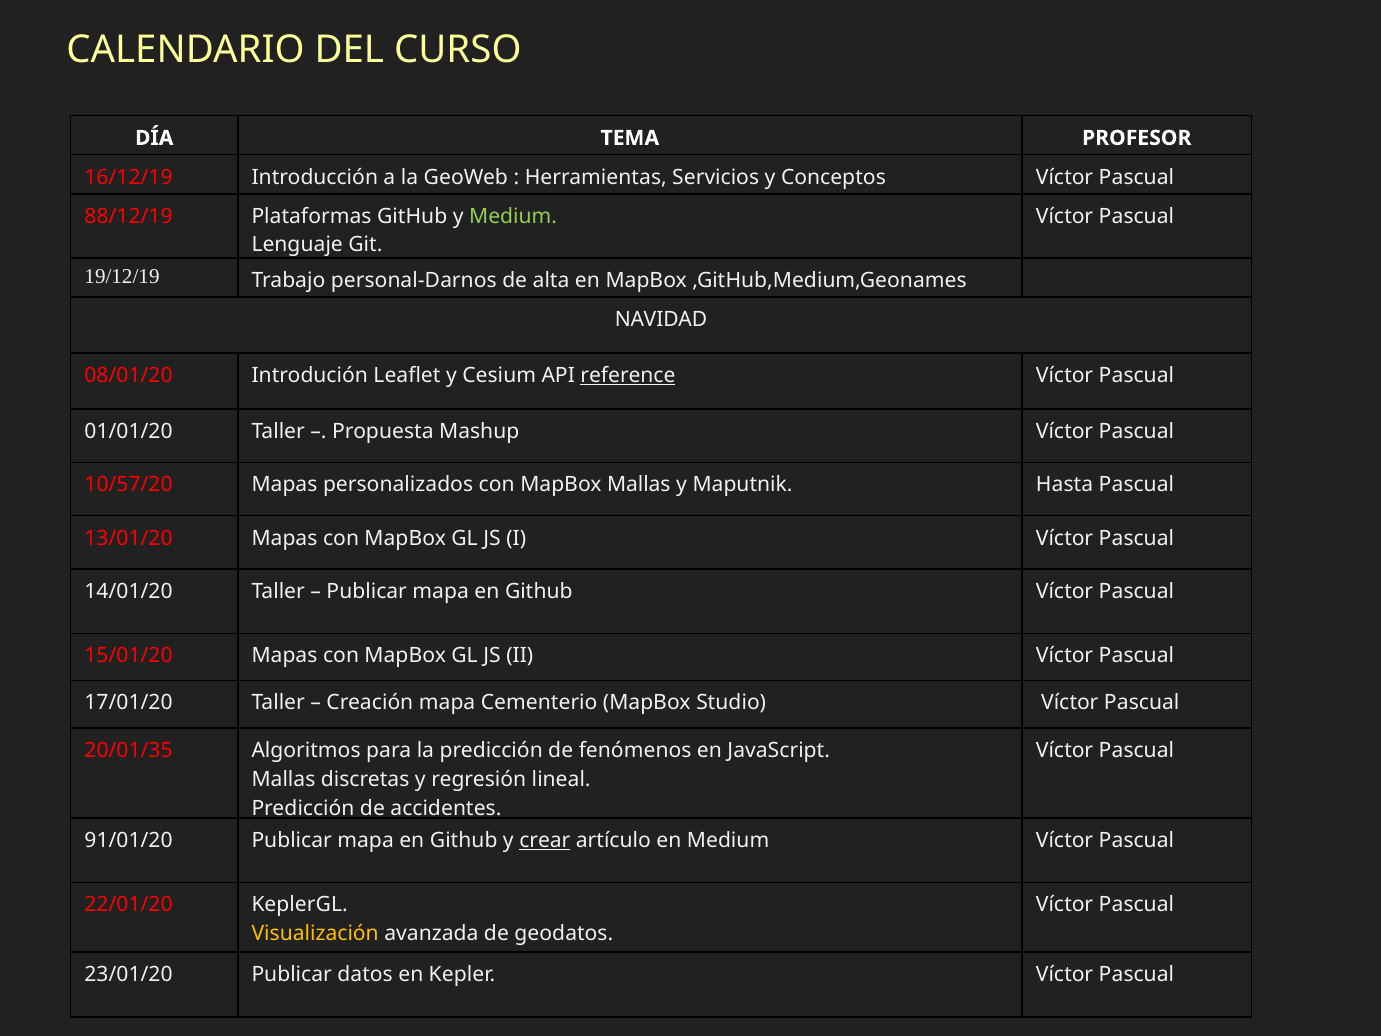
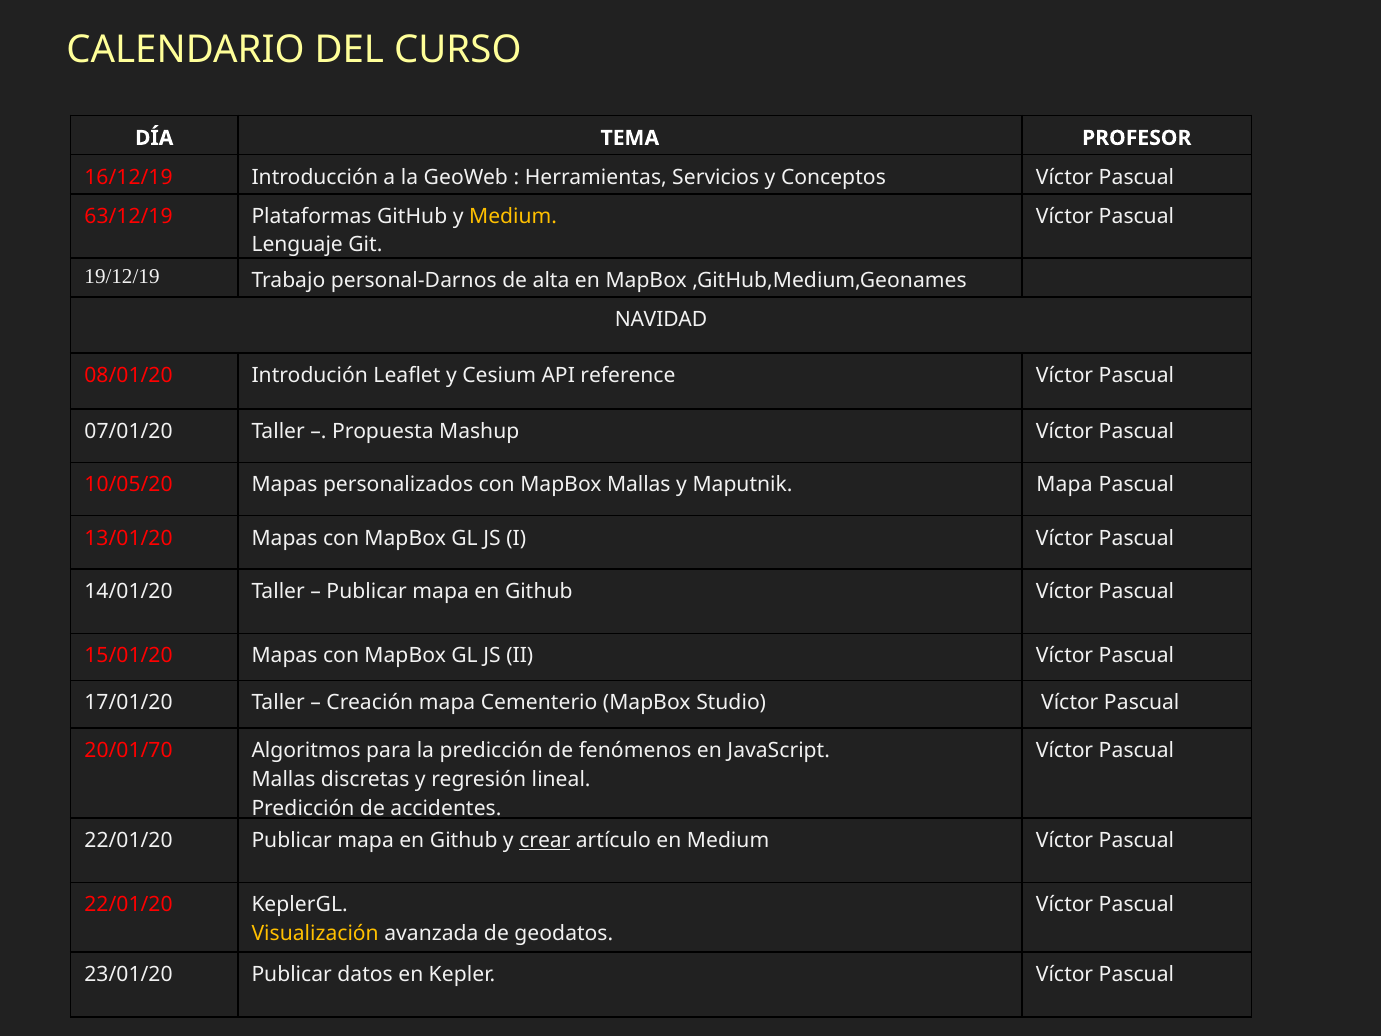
88/12/19: 88/12/19 -> 63/12/19 (129, 216)
Medium colour: light green -> yellow (513, 216)
reference underline: present -> none (628, 375)
01/01/20: 01/01/20 -> 07/01/20 (129, 431)
10/57/20: 10/57/20 -> 10/05/20 (129, 485)
Maputnik Hasta: Hasta -> Mapa (1064, 485)
20/01/35: 20/01/35 -> 20/01/70 (129, 751)
91/01/20: 91/01/20 -> 22/01/20 (129, 840)
